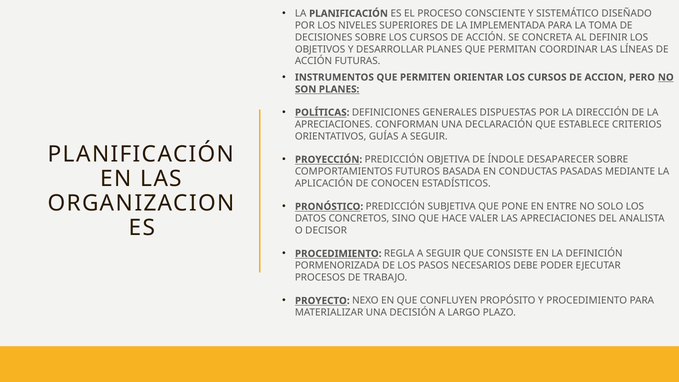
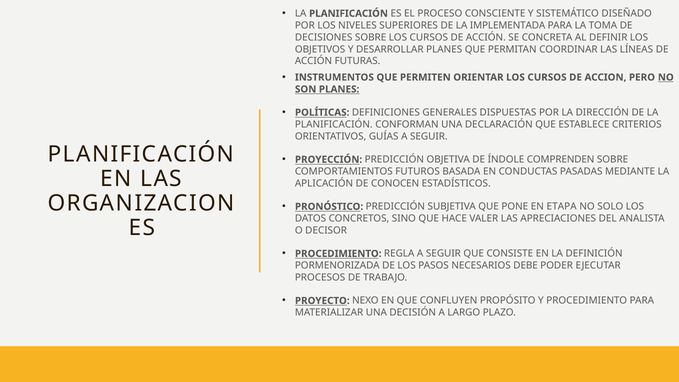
APRECIACIONES: APRECIACIONES -> PLANIFICACIÓN (334, 124)
DESAPARECER: DESAPARECER -> COMPRENDEN (561, 160)
ENTRE: ENTRE -> ETAPA (562, 207)
